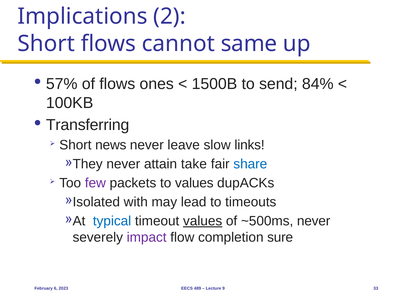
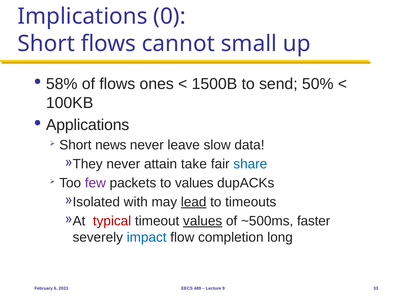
2: 2 -> 0 (170, 16)
same: same -> small (249, 43)
57%: 57% -> 58% (62, 84)
84%: 84% -> 50% (318, 84)
Transferring: Transferring -> Applications (88, 125)
links: links -> data (249, 145)
lead underline: none -> present (194, 202)
typical colour: blue -> red (112, 221)
~500ms never: never -> faster (314, 221)
impact colour: purple -> blue (147, 237)
sure: sure -> long (280, 237)
